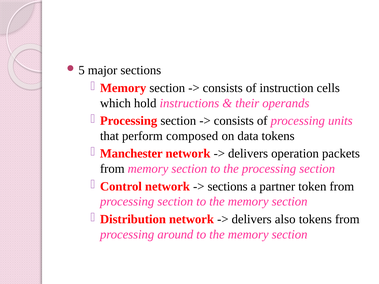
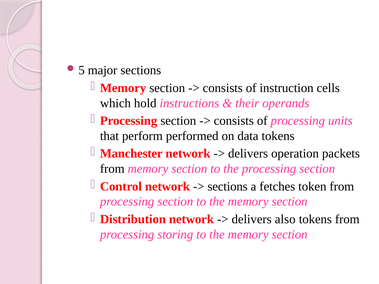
composed: composed -> performed (192, 136)
partner: partner -> fetches (277, 187)
around: around -> storing (175, 235)
